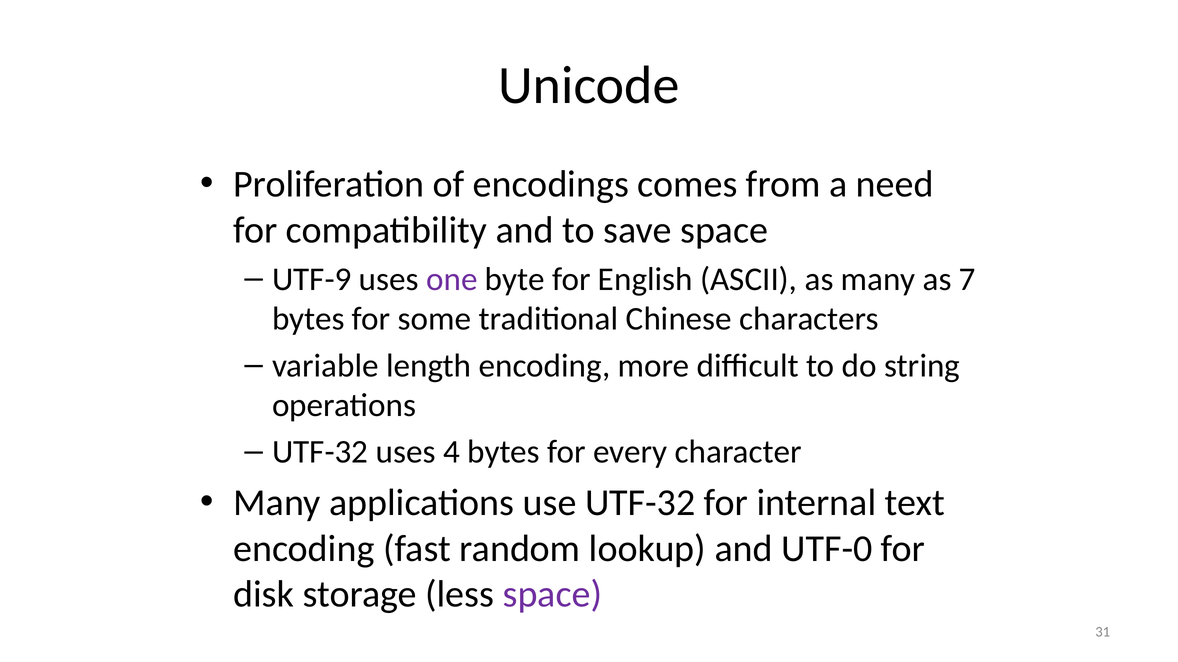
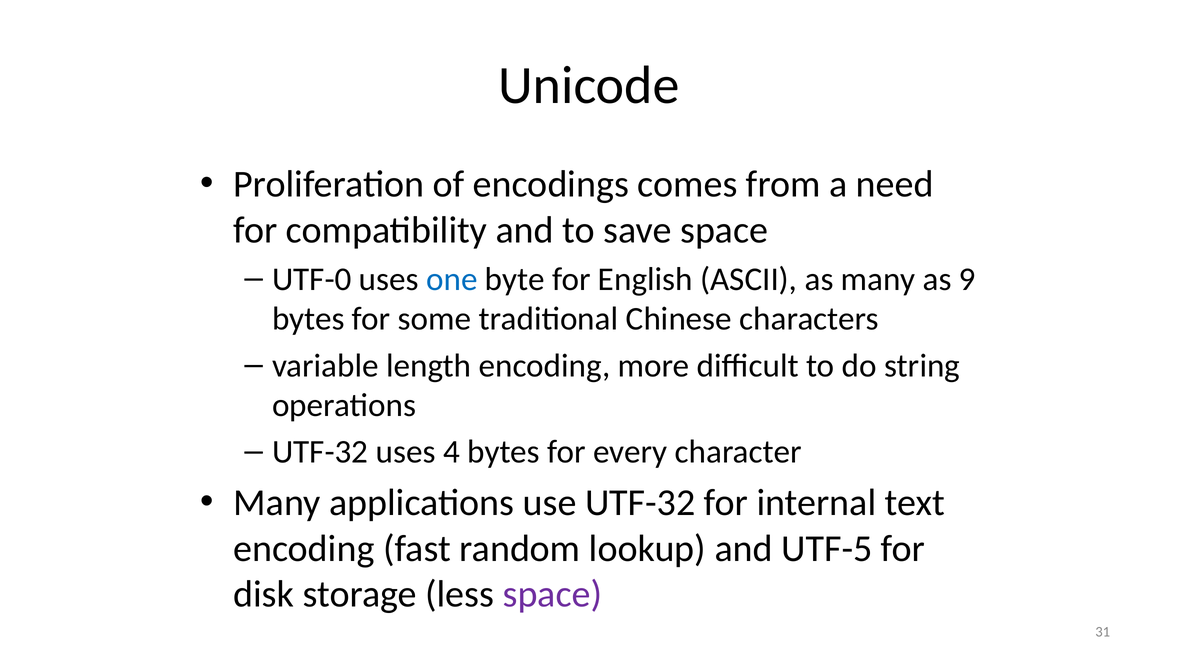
UTF-9: UTF-9 -> UTF-0 (312, 279)
one colour: purple -> blue (452, 279)
7: 7 -> 9 (967, 279)
UTF-0: UTF-0 -> UTF-5 (827, 549)
